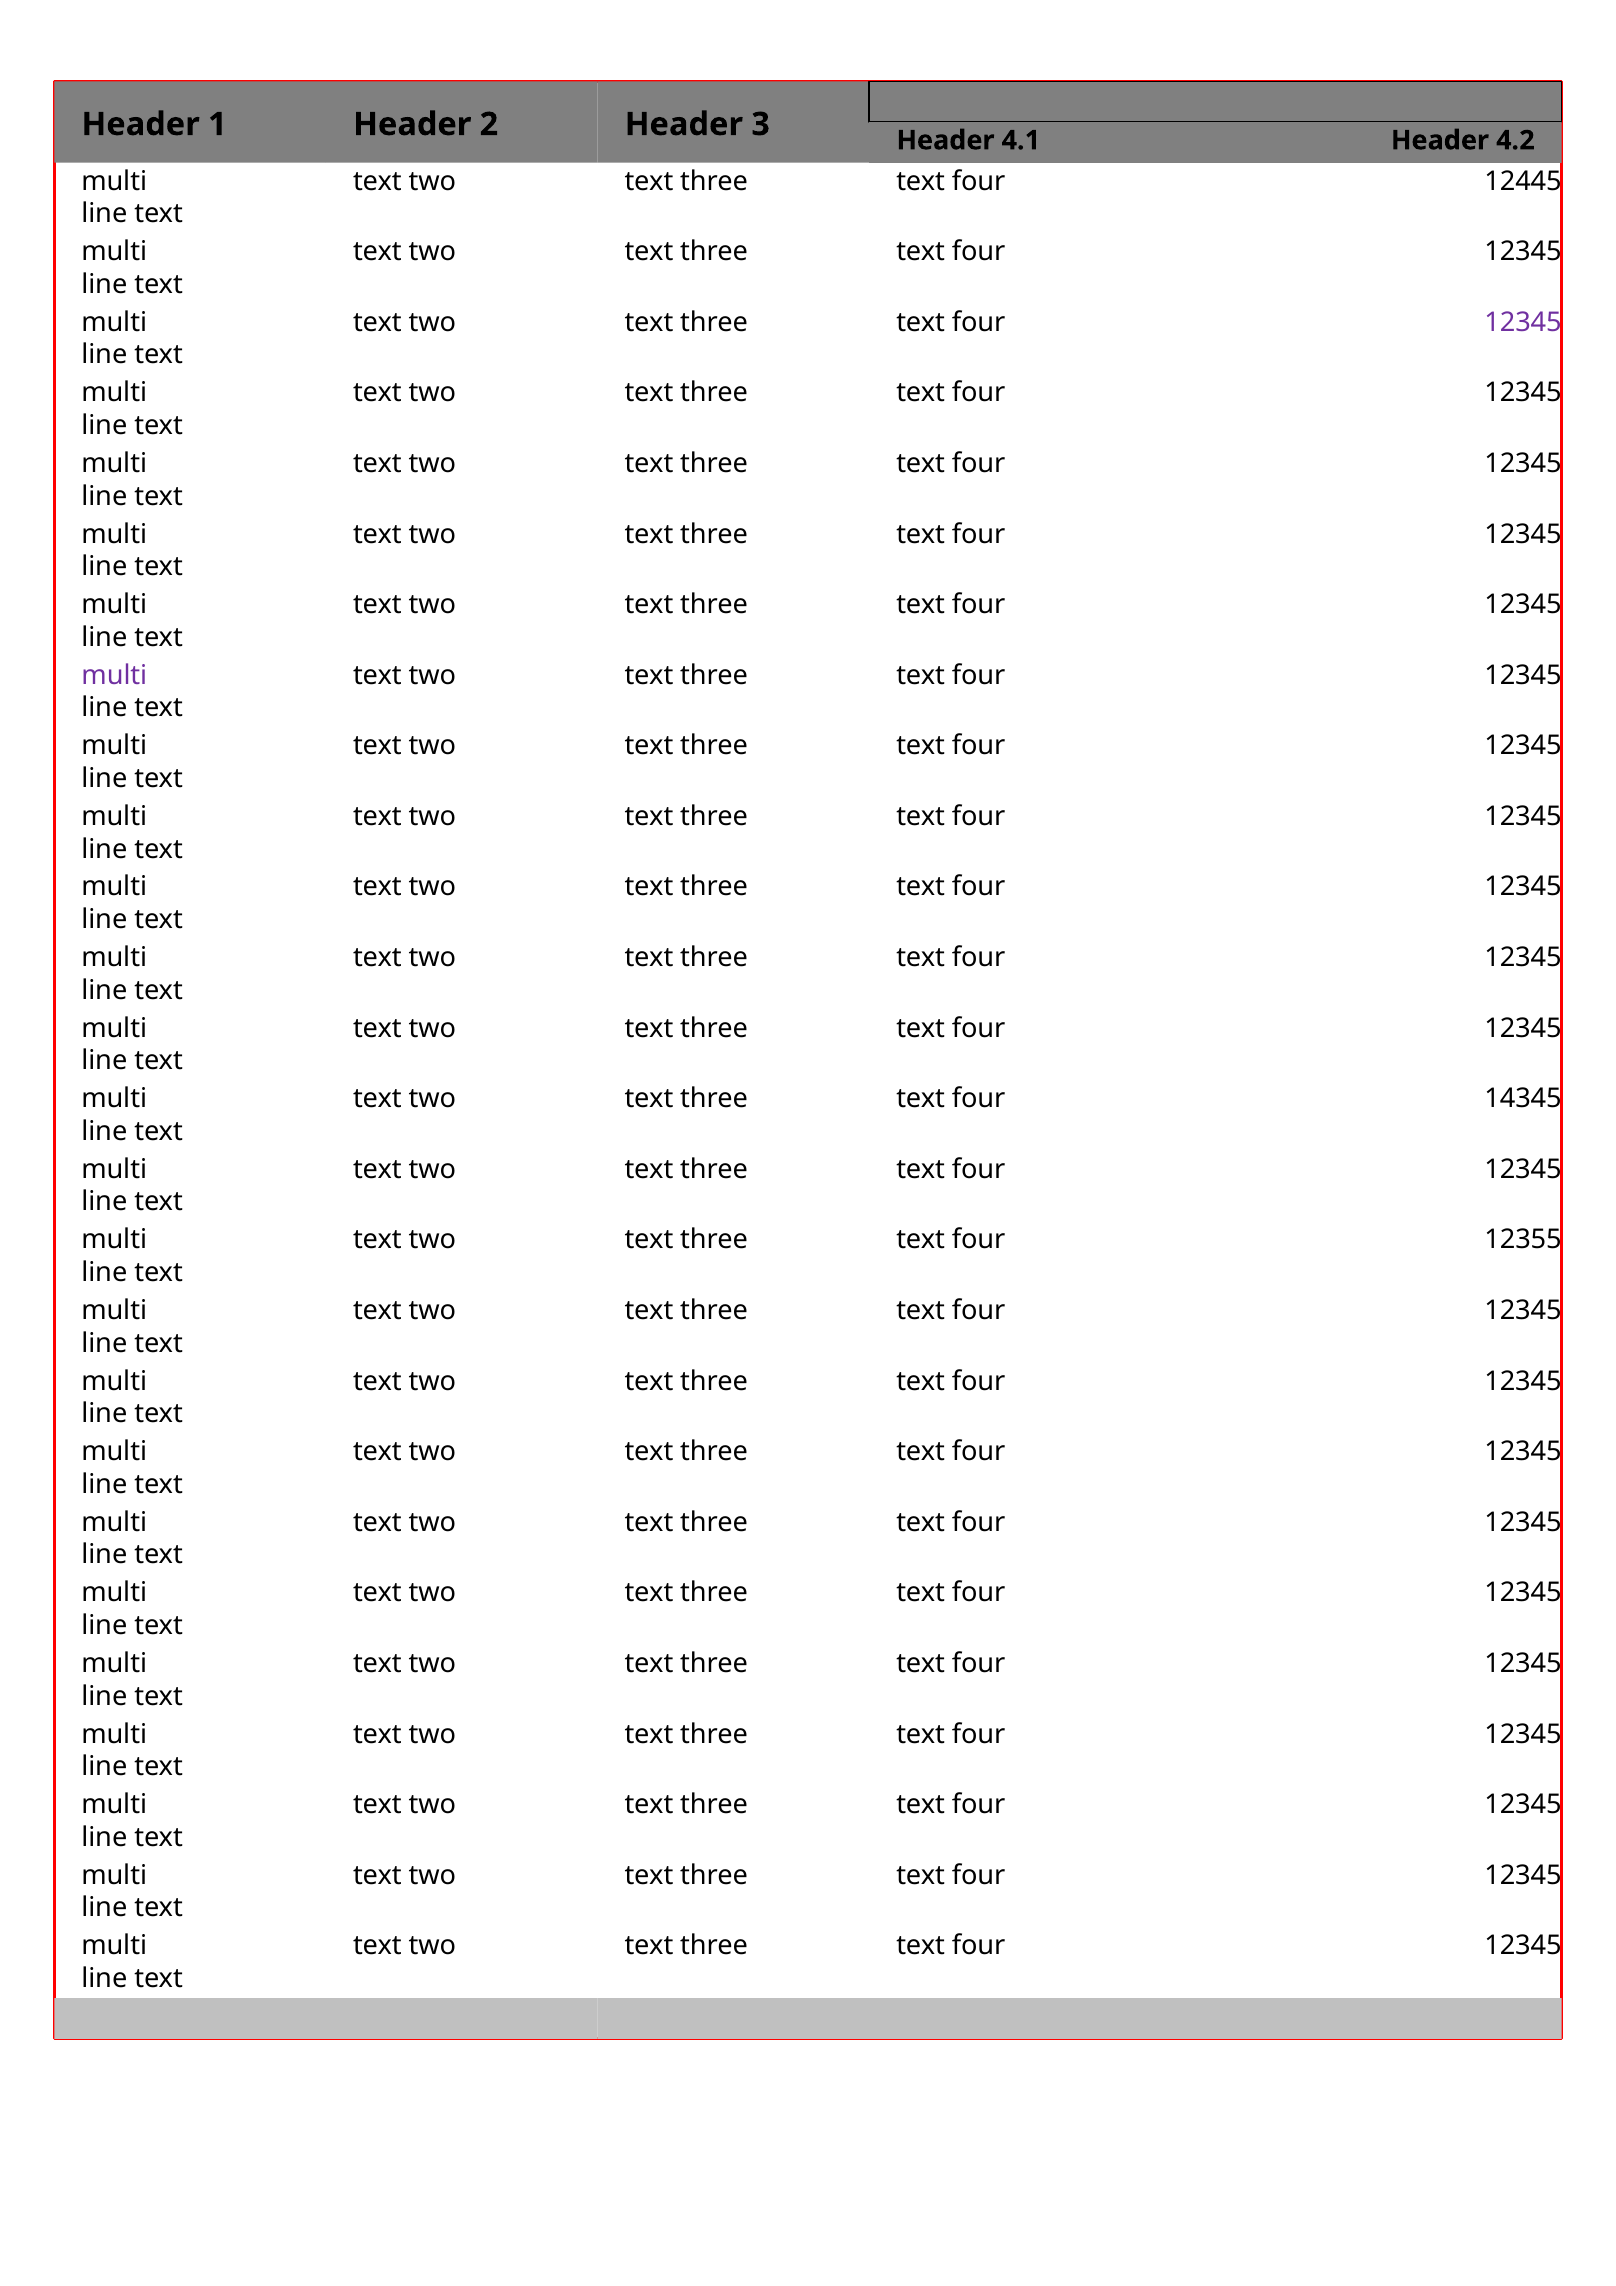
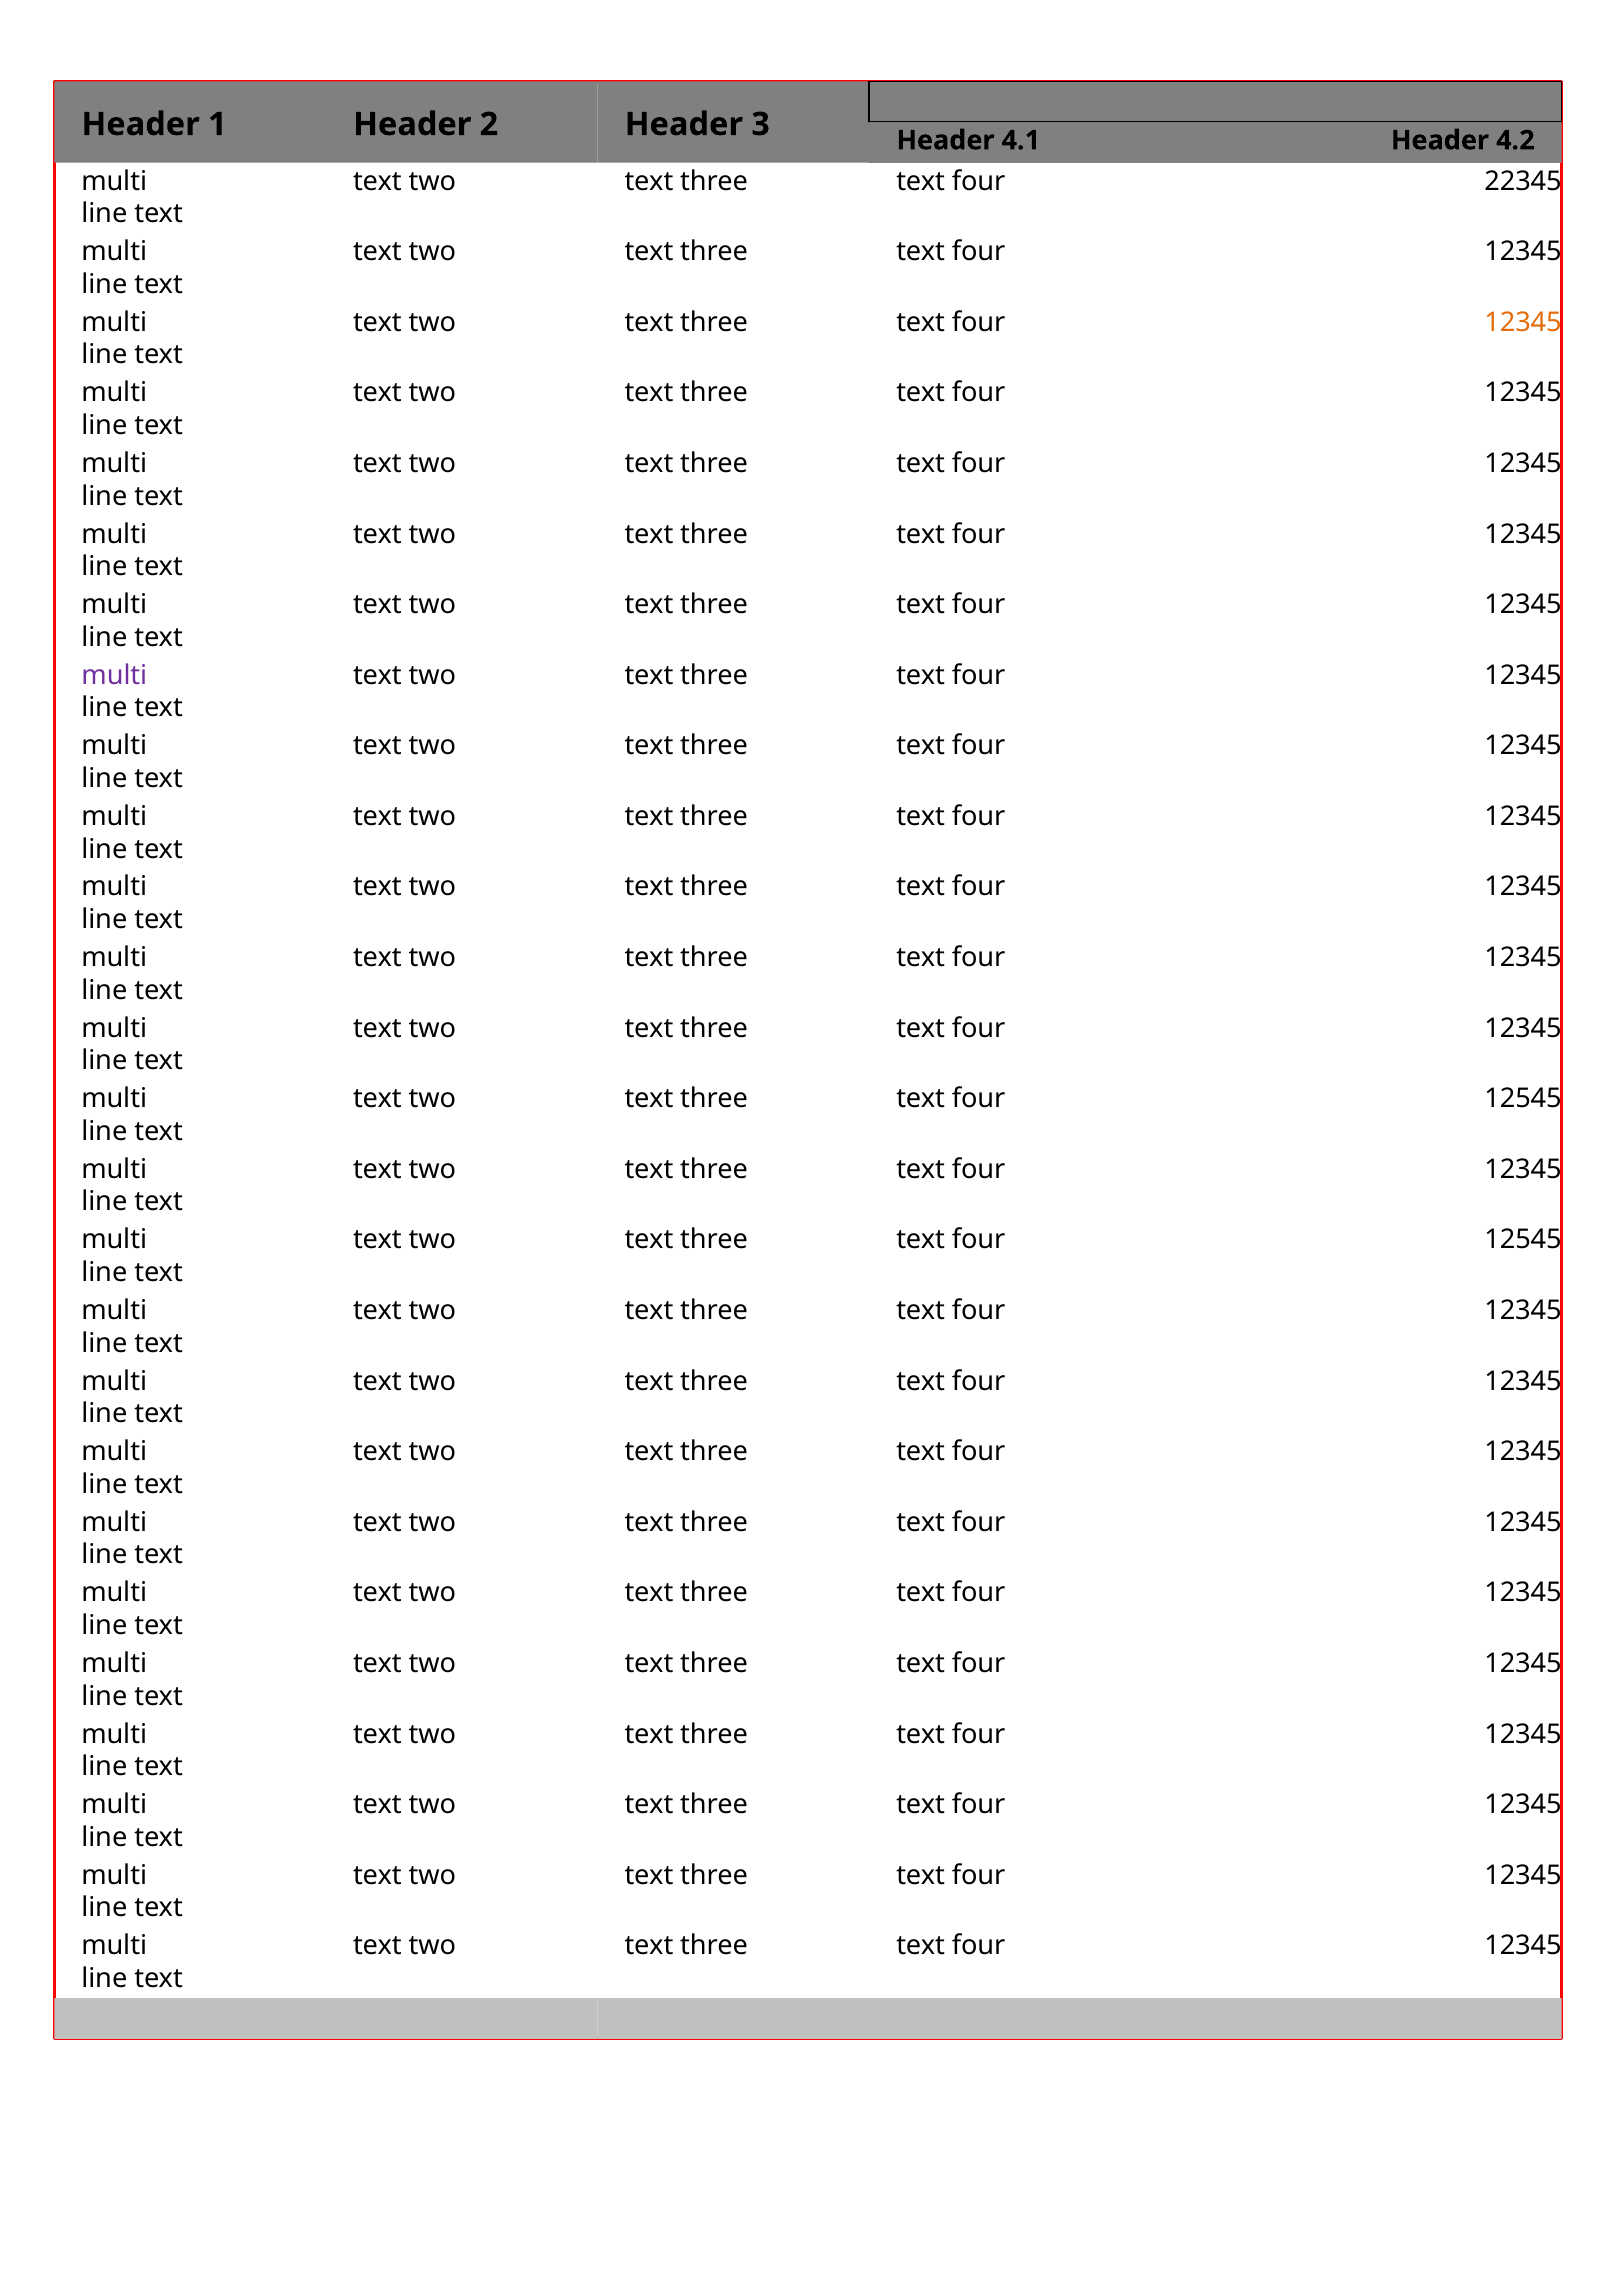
12445: 12445 -> 22345 (1523, 181)
12345 colour: purple -> orange (1523, 322)
14345: 14345 -> 12545 (1523, 1099)
12355: 12355 -> 12545 (1523, 1240)
